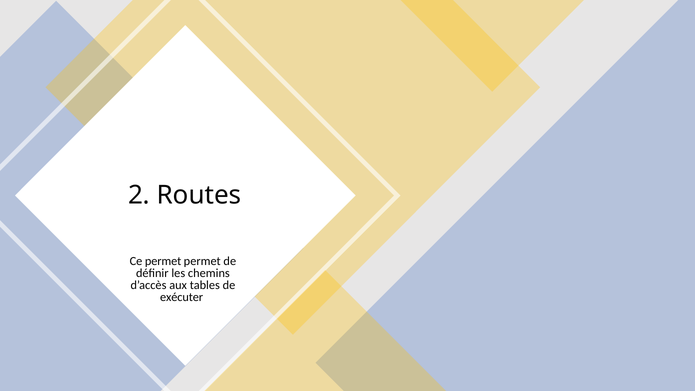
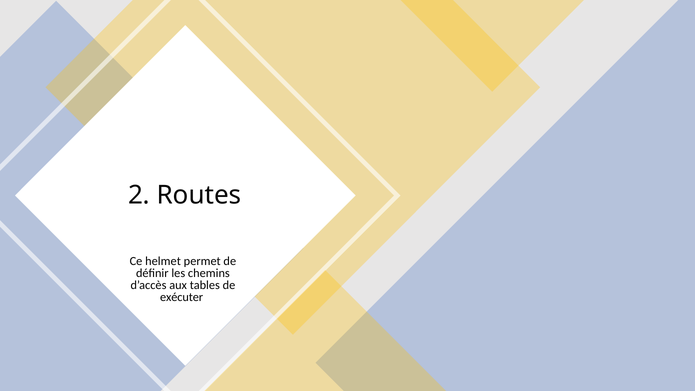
Ce permet: permet -> helmet (163, 261)
